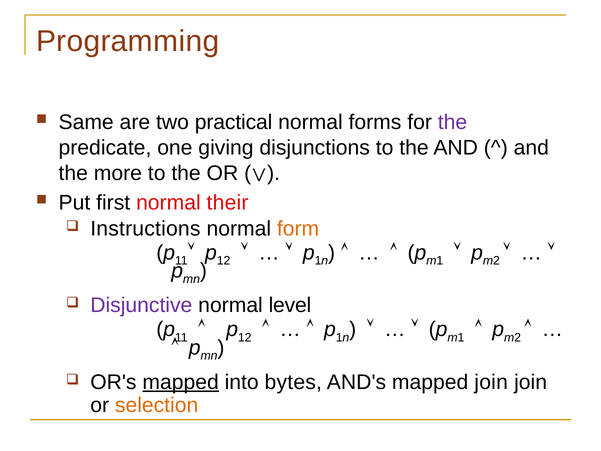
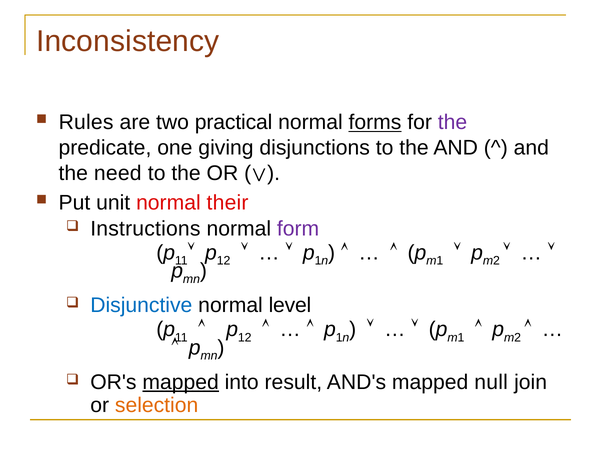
Programming: Programming -> Inconsistency (128, 41)
Same: Same -> Rules (86, 122)
forms underline: none -> present (375, 122)
more: more -> need (118, 173)
first: first -> unit (113, 203)
form colour: orange -> purple (298, 229)
Disjunctive colour: purple -> blue (141, 305)
bytes: bytes -> result (293, 382)
mapped join: join -> null (491, 382)
